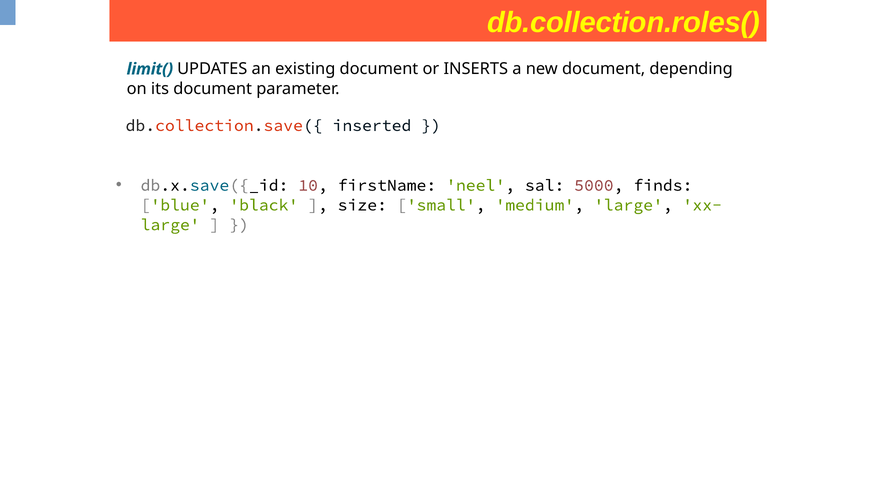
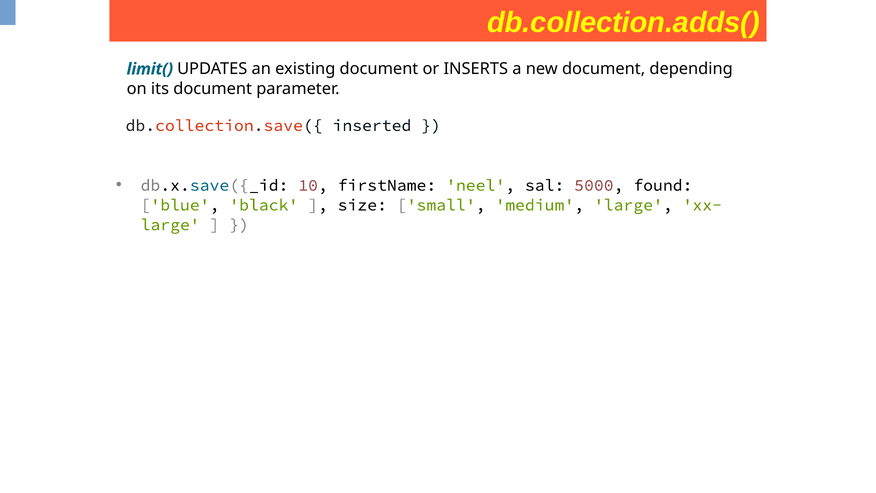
db.collection.roles(: db.collection.roles( -> db.collection.adds( (623, 23)
finds: finds -> found (663, 185)
